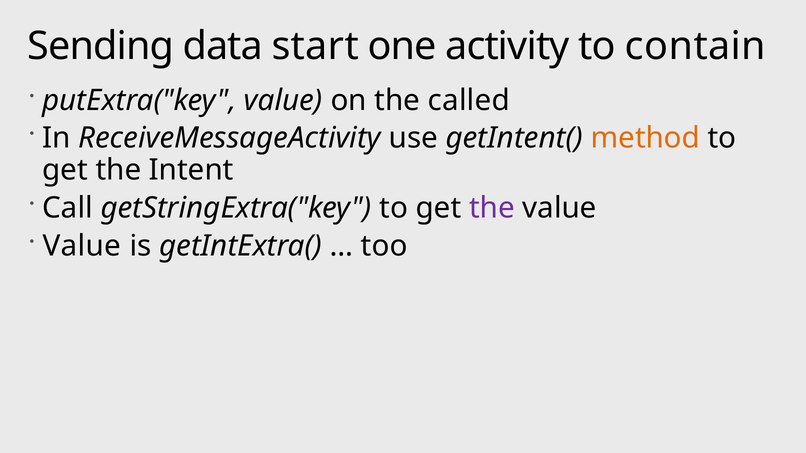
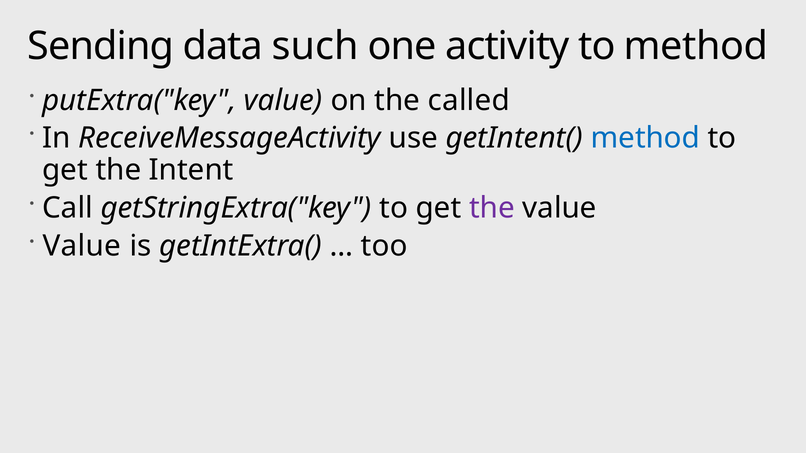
start: start -> such (315, 46)
to contain: contain -> method (696, 46)
method colour: orange -> blue (645, 138)
